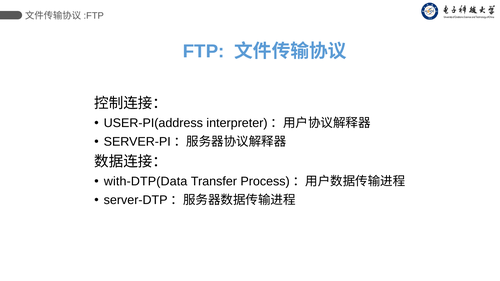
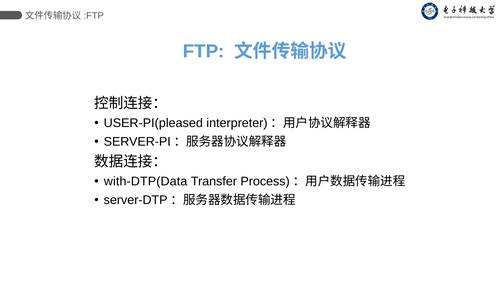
USER-PI(address: USER-PI(address -> USER-PI(pleased (153, 123)
